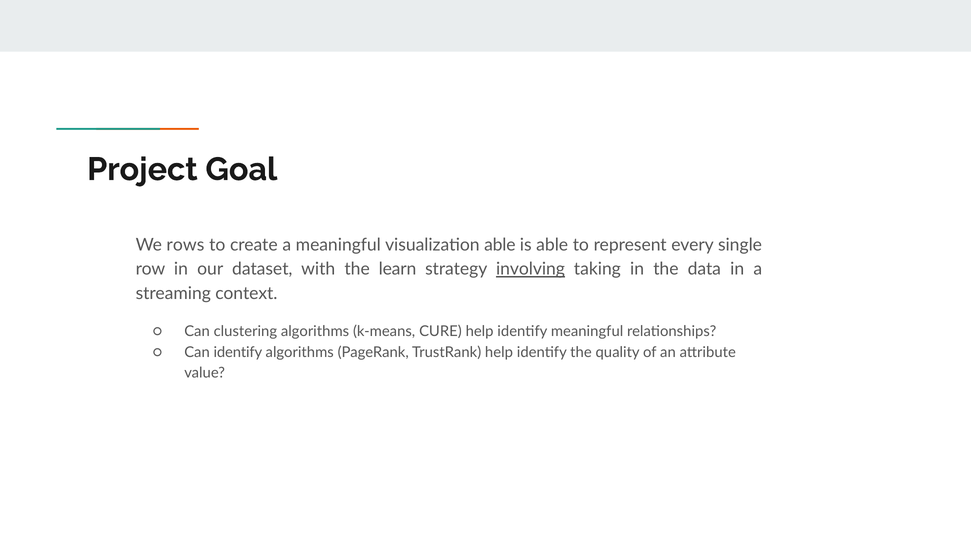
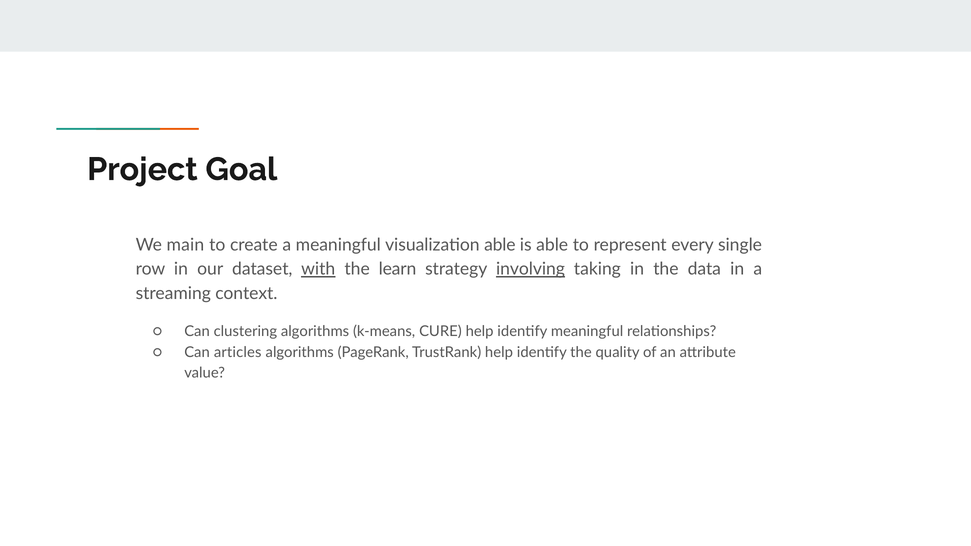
rows: rows -> main (185, 245)
with underline: none -> present (318, 269)
Can identify: identify -> articles (238, 352)
